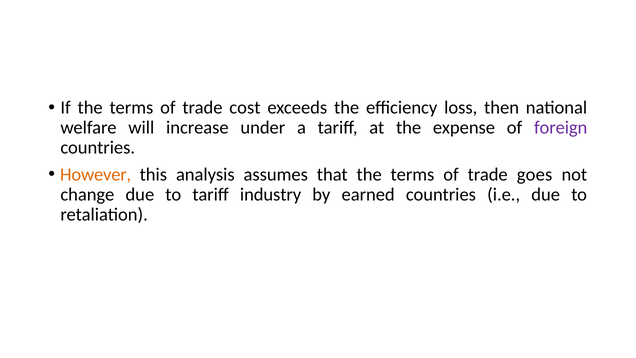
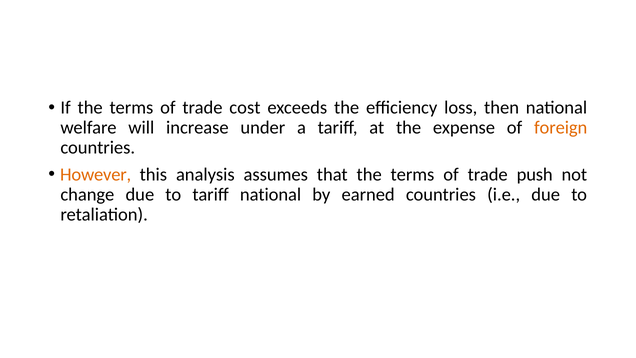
foreign colour: purple -> orange (561, 128)
goes: goes -> push (535, 174)
tariff industry: industry -> national (271, 194)
